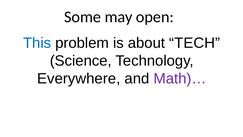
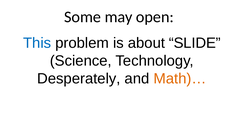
TECH: TECH -> SLIDE (195, 43)
Everywhere: Everywhere -> Desperately (79, 78)
Math)… colour: purple -> orange (180, 78)
